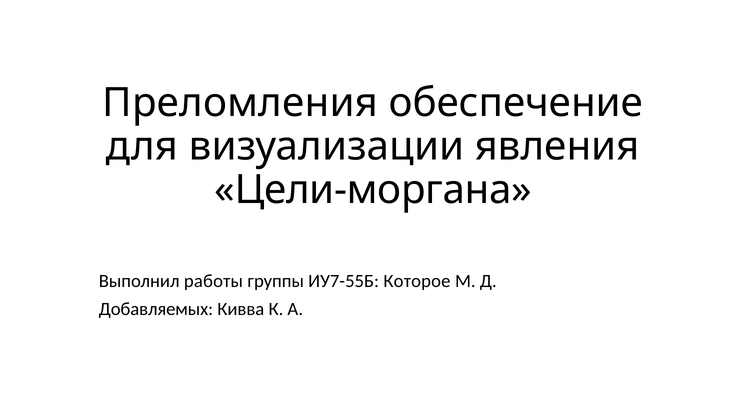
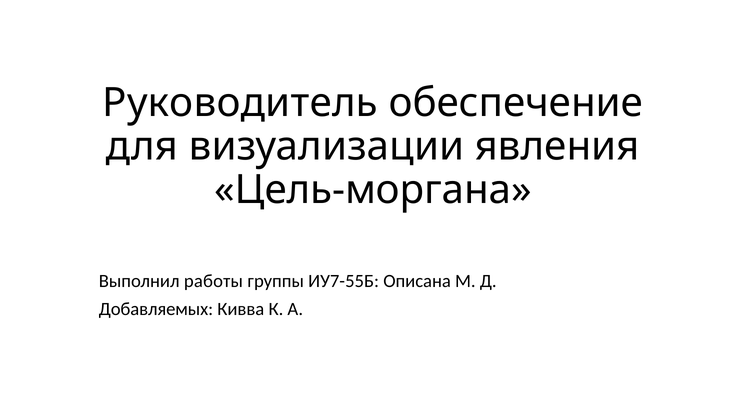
Преломления: Преломления -> Руководитель (240, 103)
Цели-моргана: Цели-моргана -> Цель-моргана (373, 190)
Которое: Которое -> Описана (417, 281)
